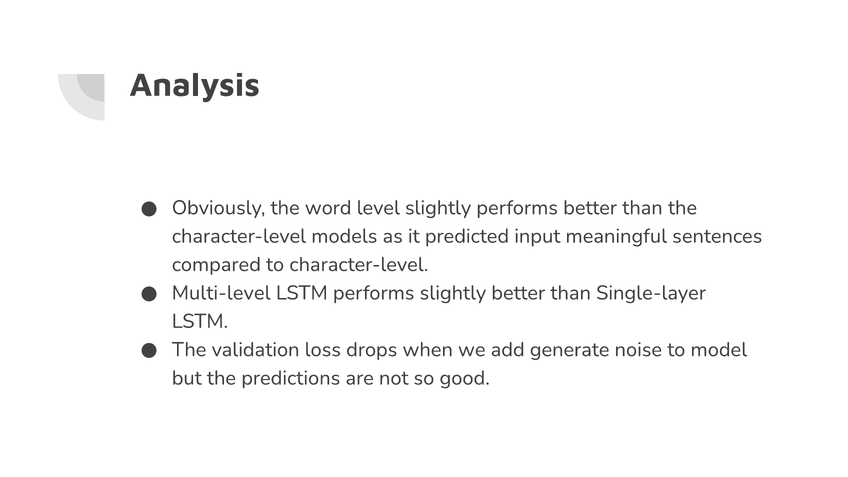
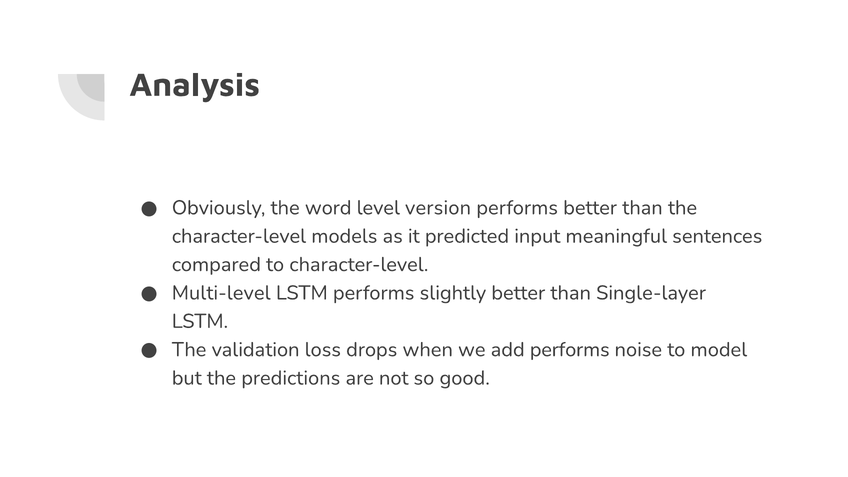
level slightly: slightly -> version (438, 208)
add generate: generate -> performs (570, 350)
